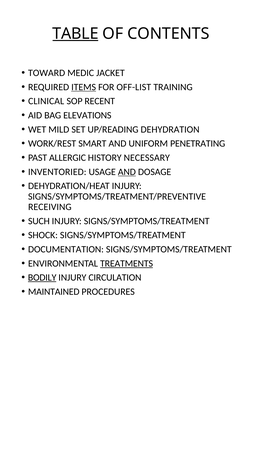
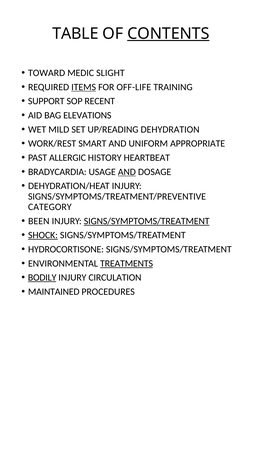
TABLE underline: present -> none (75, 34)
CONTENTS underline: none -> present (168, 34)
JACKET: JACKET -> SLIGHT (110, 73)
OFF-LIST: OFF-LIST -> OFF-LIFE (134, 87)
CLINICAL: CLINICAL -> SUPPORT (46, 101)
PENETRATING: PENETRATING -> APPROPRIATE (198, 143)
NECESSARY: NECESSARY -> HEARTBEAT (147, 158)
INVENTORIED: INVENTORIED -> BRADYCARDIA (57, 172)
RECEIVING: RECEIVING -> CATEGORY (50, 207)
SUCH: SUCH -> BEEN (39, 221)
SIGNS/SYMPTOMS/TREATMENT underline: none -> present (147, 221)
SHOCK underline: none -> present (43, 235)
DOCUMENTATION: DOCUMENTATION -> HYDROCORTISONE (66, 249)
